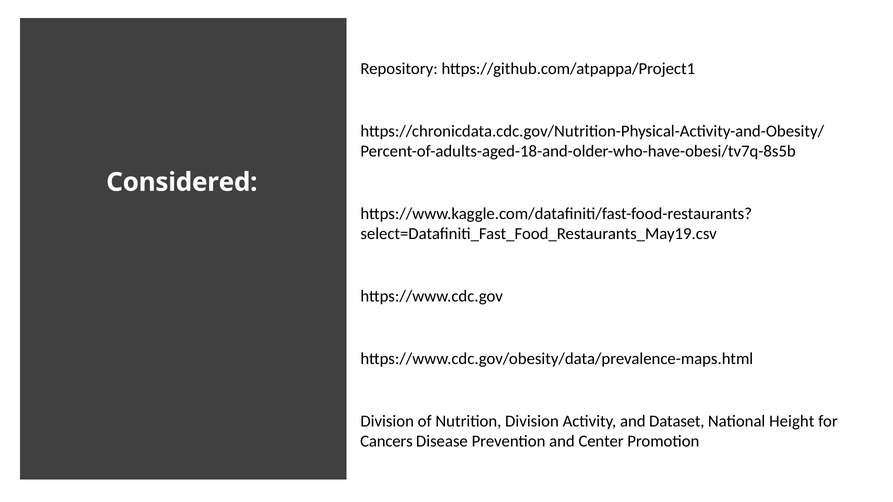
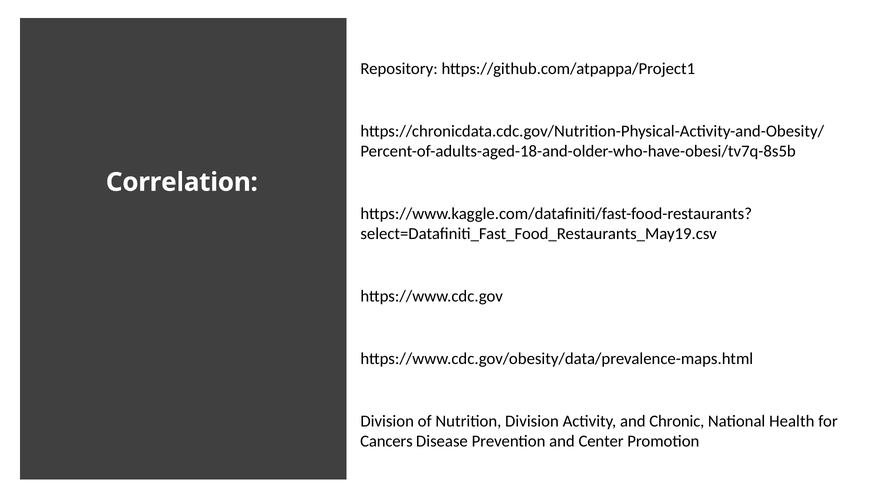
Considered: Considered -> Correlation (182, 182)
Dataset: Dataset -> Chronic (677, 422)
Height: Height -> Health (792, 422)
